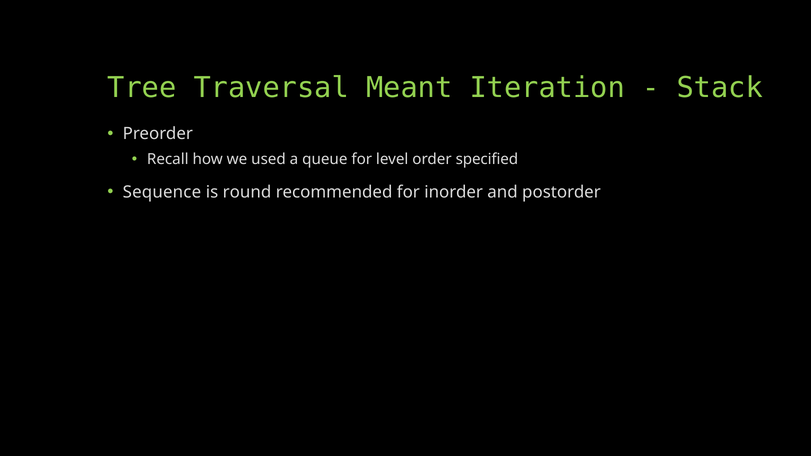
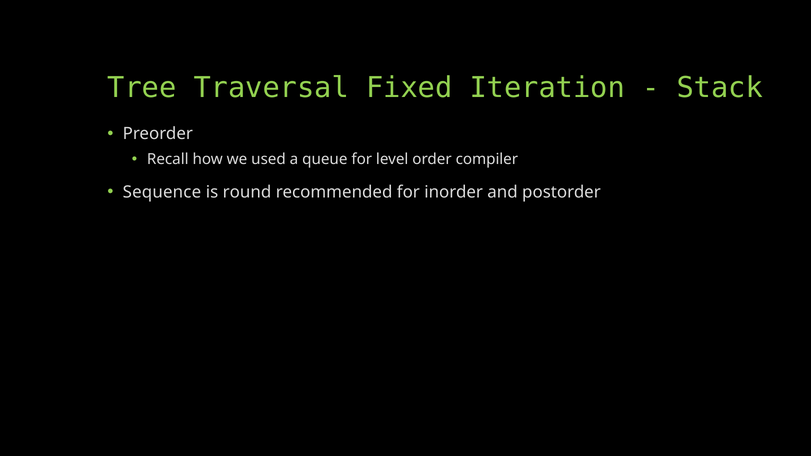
Meant: Meant -> Fixed (409, 88)
specified: specified -> compiler (487, 160)
